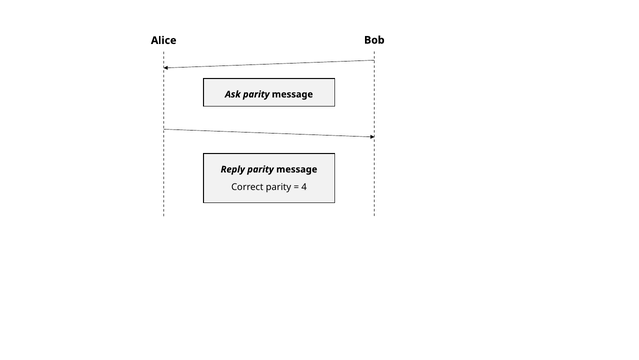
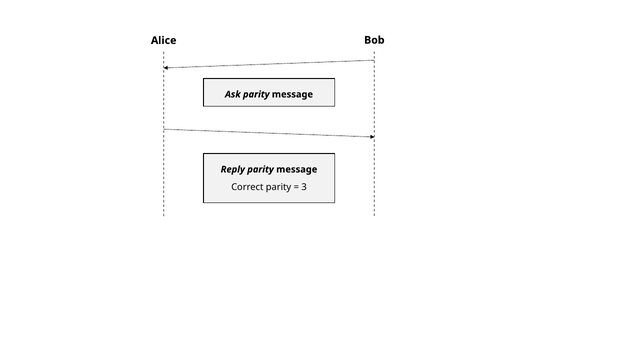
4: 4 -> 3 (304, 187)
